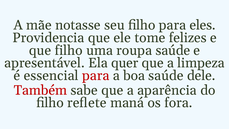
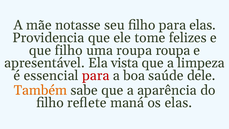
para eles: eles -> elas (203, 25)
roupa saúde: saúde -> roupa (173, 50)
quer: quer -> vista (125, 63)
Também colour: red -> orange (40, 90)
os fora: fora -> elas (178, 103)
